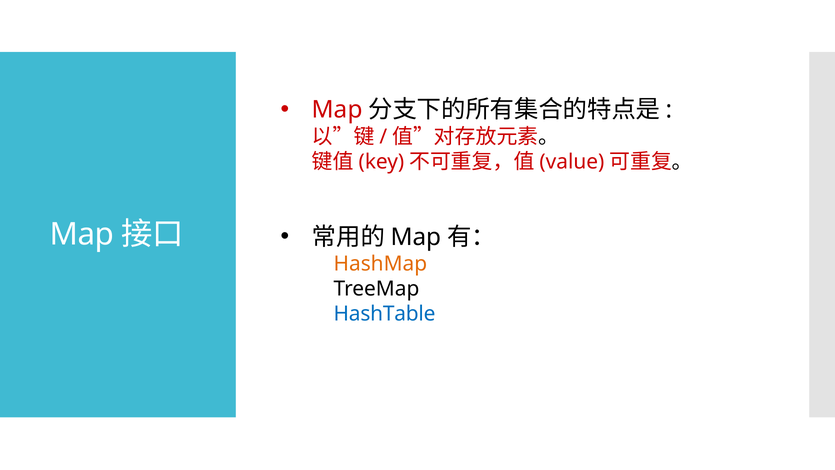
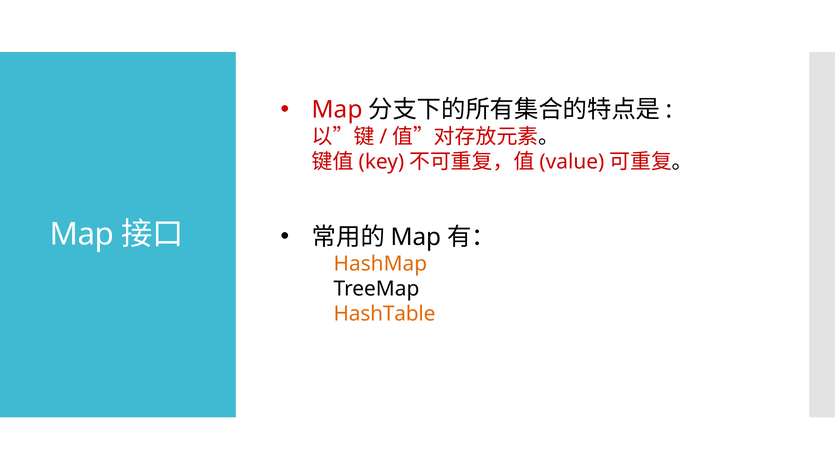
HashTable colour: blue -> orange (385, 314)
